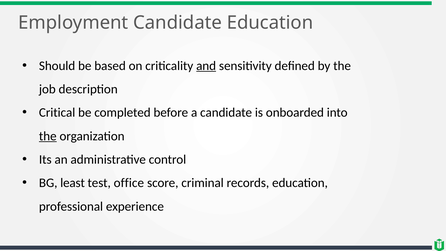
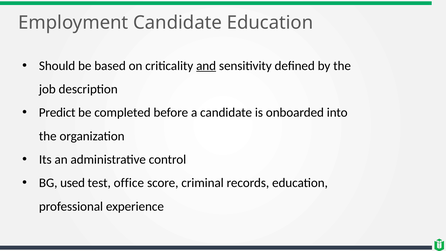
Critical: Critical -> Predict (57, 113)
the underline: present -> none (48, 136)
least: least -> used (73, 183)
